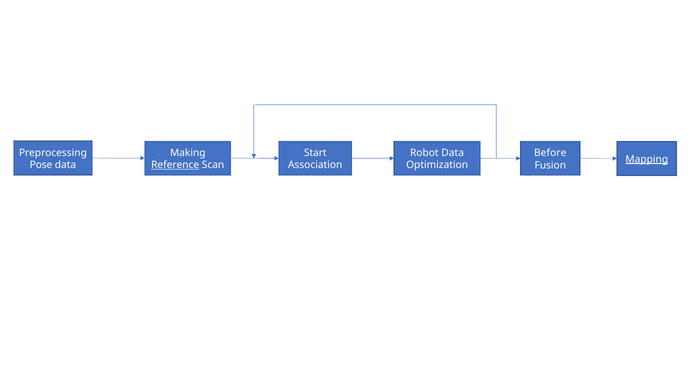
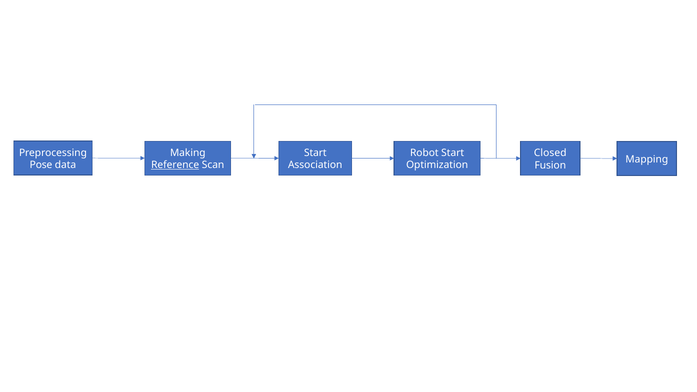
Robot Data: Data -> Start (453, 153)
Before: Before -> Closed (550, 153)
Mapping underline: present -> none (647, 159)
